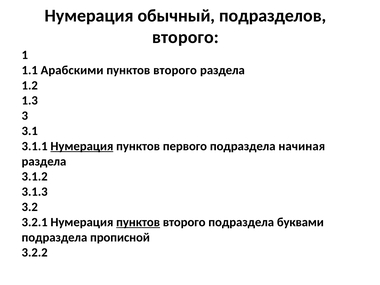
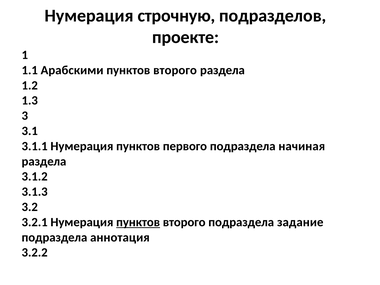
обычный: обычный -> строчную (176, 16)
второго: второго -> проекте (186, 37)
Нумерация underline: present -> none (82, 146)
буквами: буквами -> задание (300, 222)
прописной: прописной -> аннотация (120, 237)
